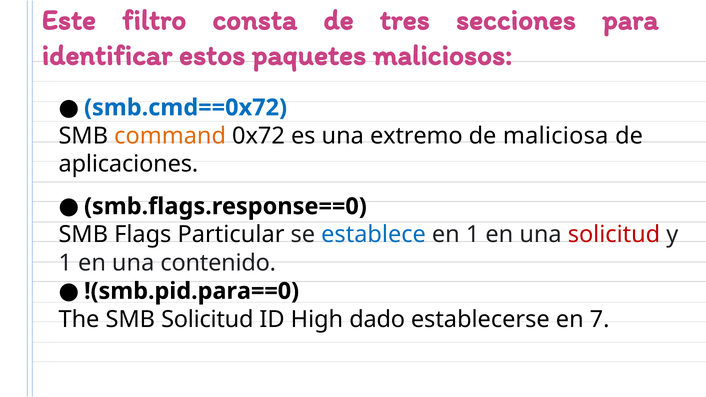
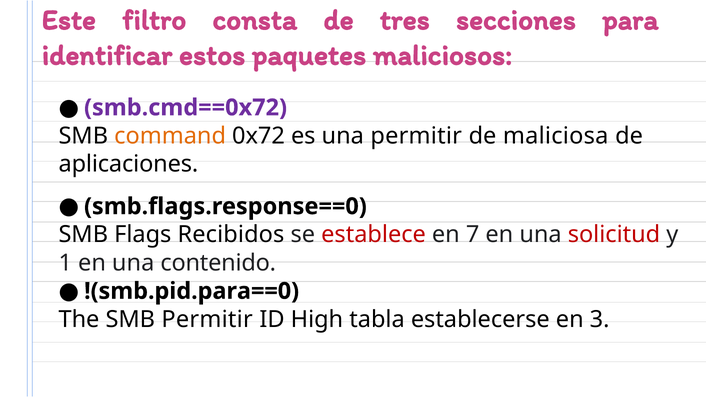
smb.cmd==0x72 colour: blue -> purple (186, 108)
una extremo: extremo -> permitir (416, 136)
Particular: Particular -> Recibidos (231, 235)
establece colour: blue -> red (374, 235)
en 1: 1 -> 7 (473, 235)
SMB Solicitud: Solicitud -> Permitir (207, 319)
dado: dado -> tabla (377, 319)
7: 7 -> 3 (600, 319)
